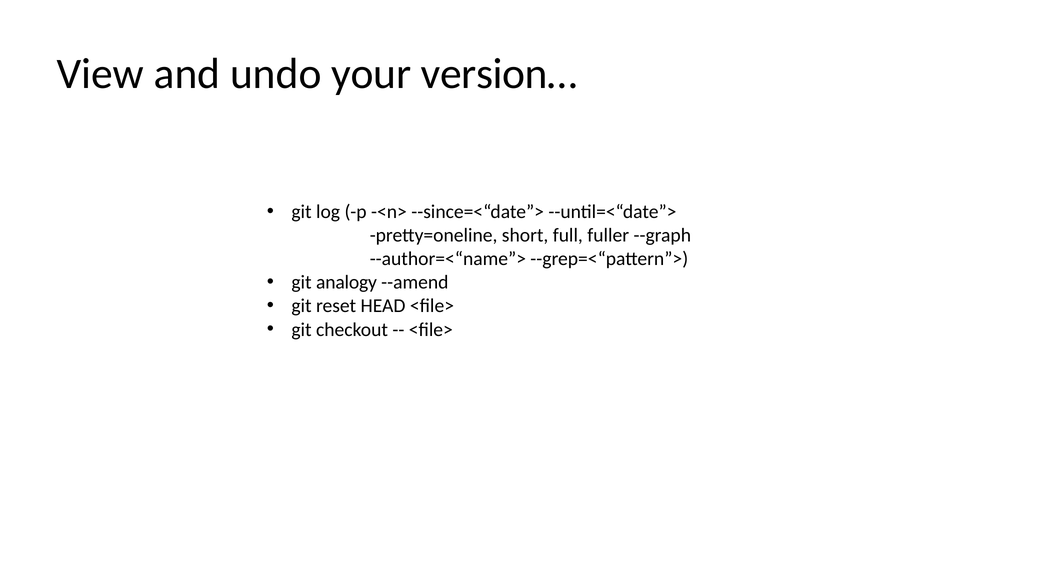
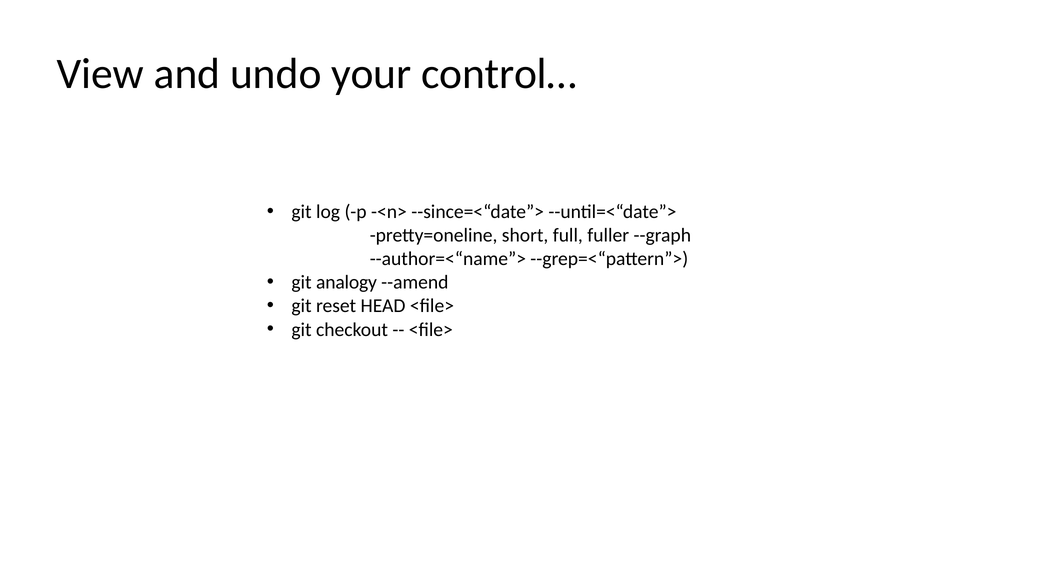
version…: version… -> control… (499, 74)
